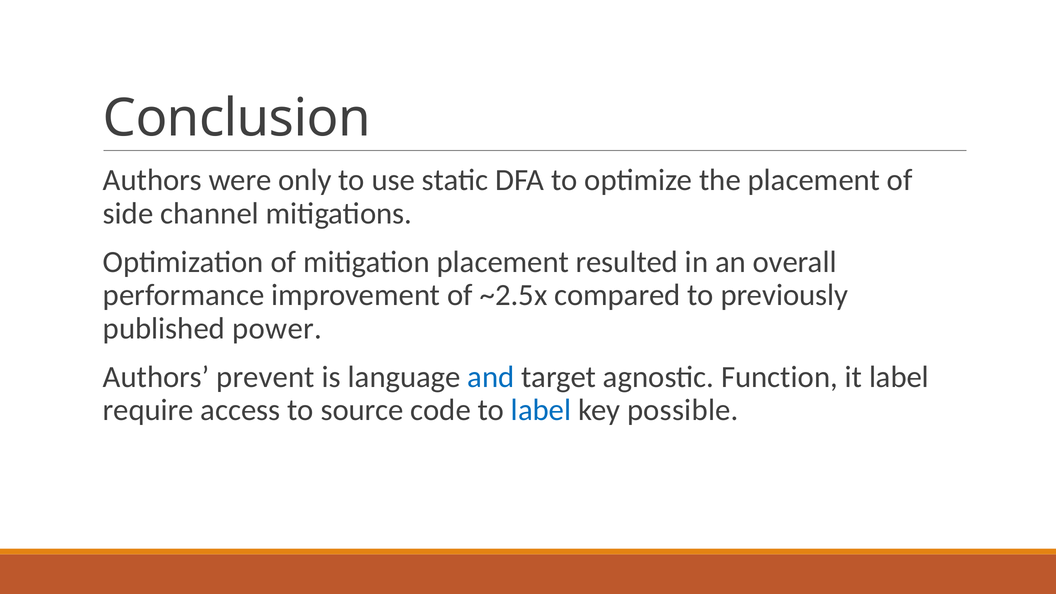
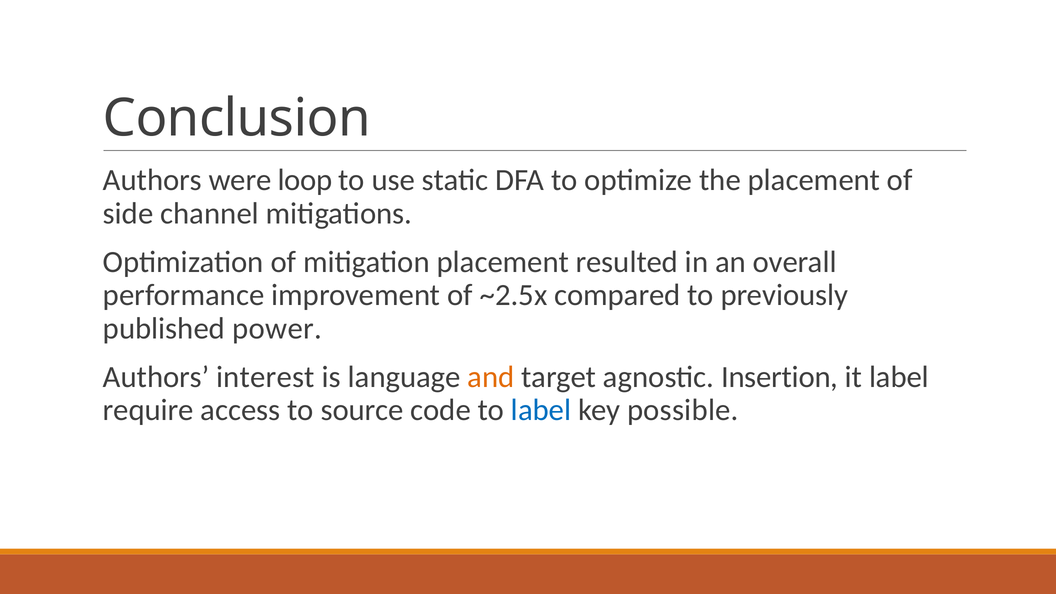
only: only -> loop (305, 180)
prevent: prevent -> interest (265, 377)
and colour: blue -> orange (491, 377)
Function: Function -> Insertion (780, 377)
